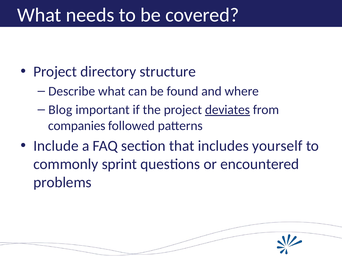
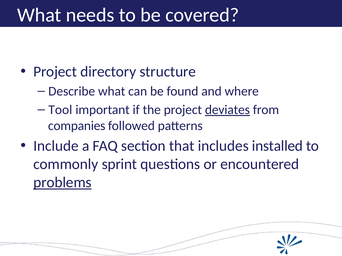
Blog: Blog -> Tool (60, 110)
yourself: yourself -> installed (277, 146)
problems underline: none -> present (62, 183)
